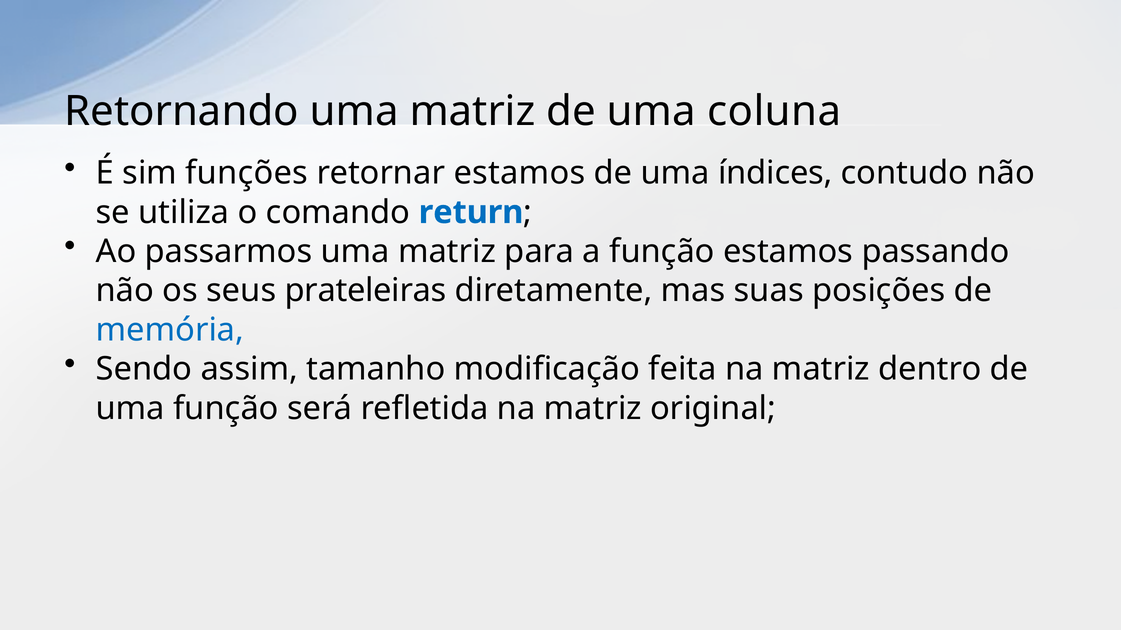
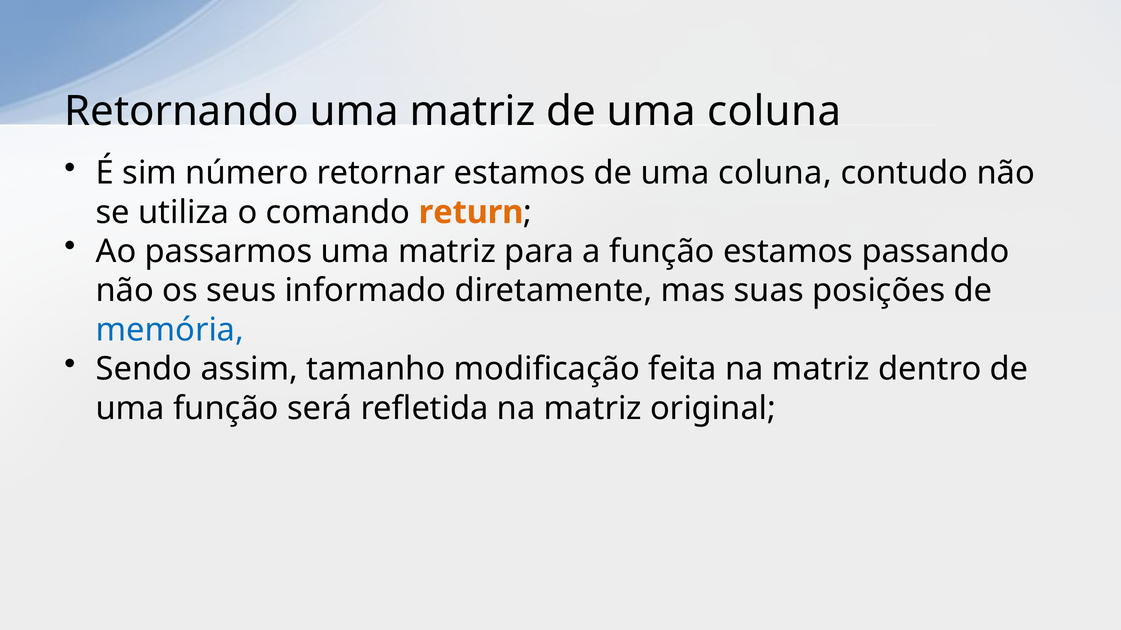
funções: funções -> número (247, 173)
índices: índices -> coluna (775, 173)
return colour: blue -> orange (471, 212)
prateleiras: prateleiras -> informado (365, 291)
